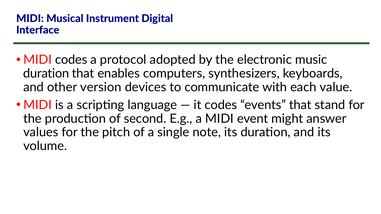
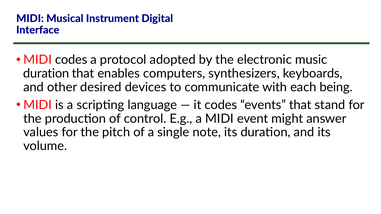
version: version -> desired (101, 87)
value: value -> being (336, 87)
second: second -> control (145, 119)
